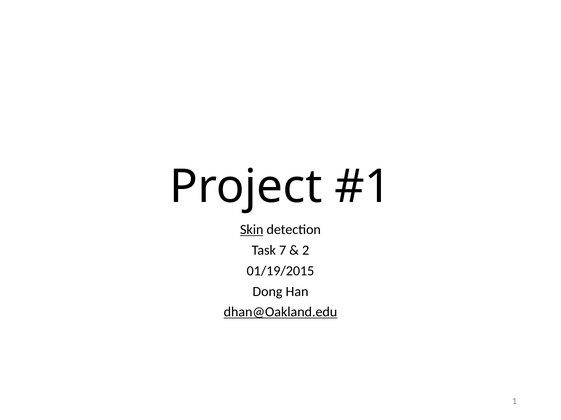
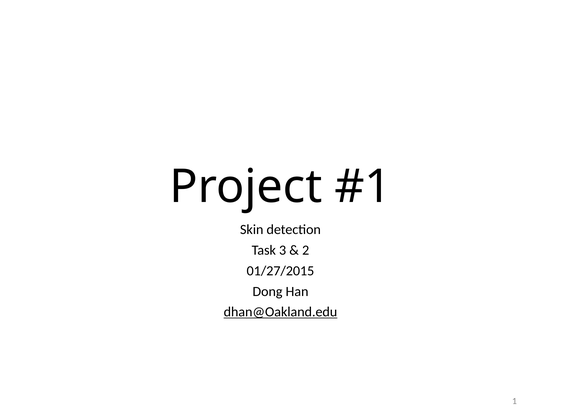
Skin underline: present -> none (252, 230)
7: 7 -> 3 (283, 251)
01/19/2015: 01/19/2015 -> 01/27/2015 (280, 271)
